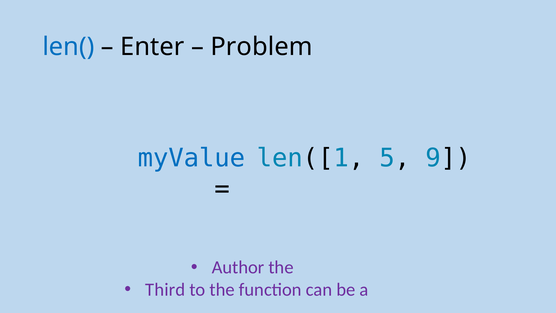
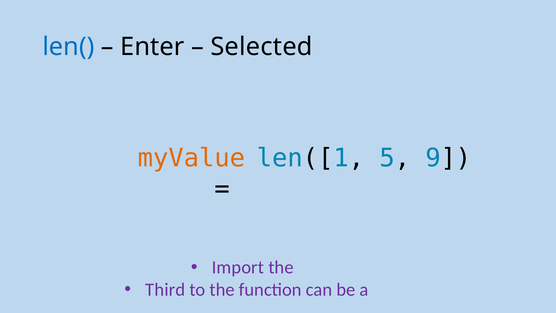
Problem: Problem -> Selected (262, 47)
myValue colour: blue -> orange (191, 158)
Author: Author -> Import (238, 267)
